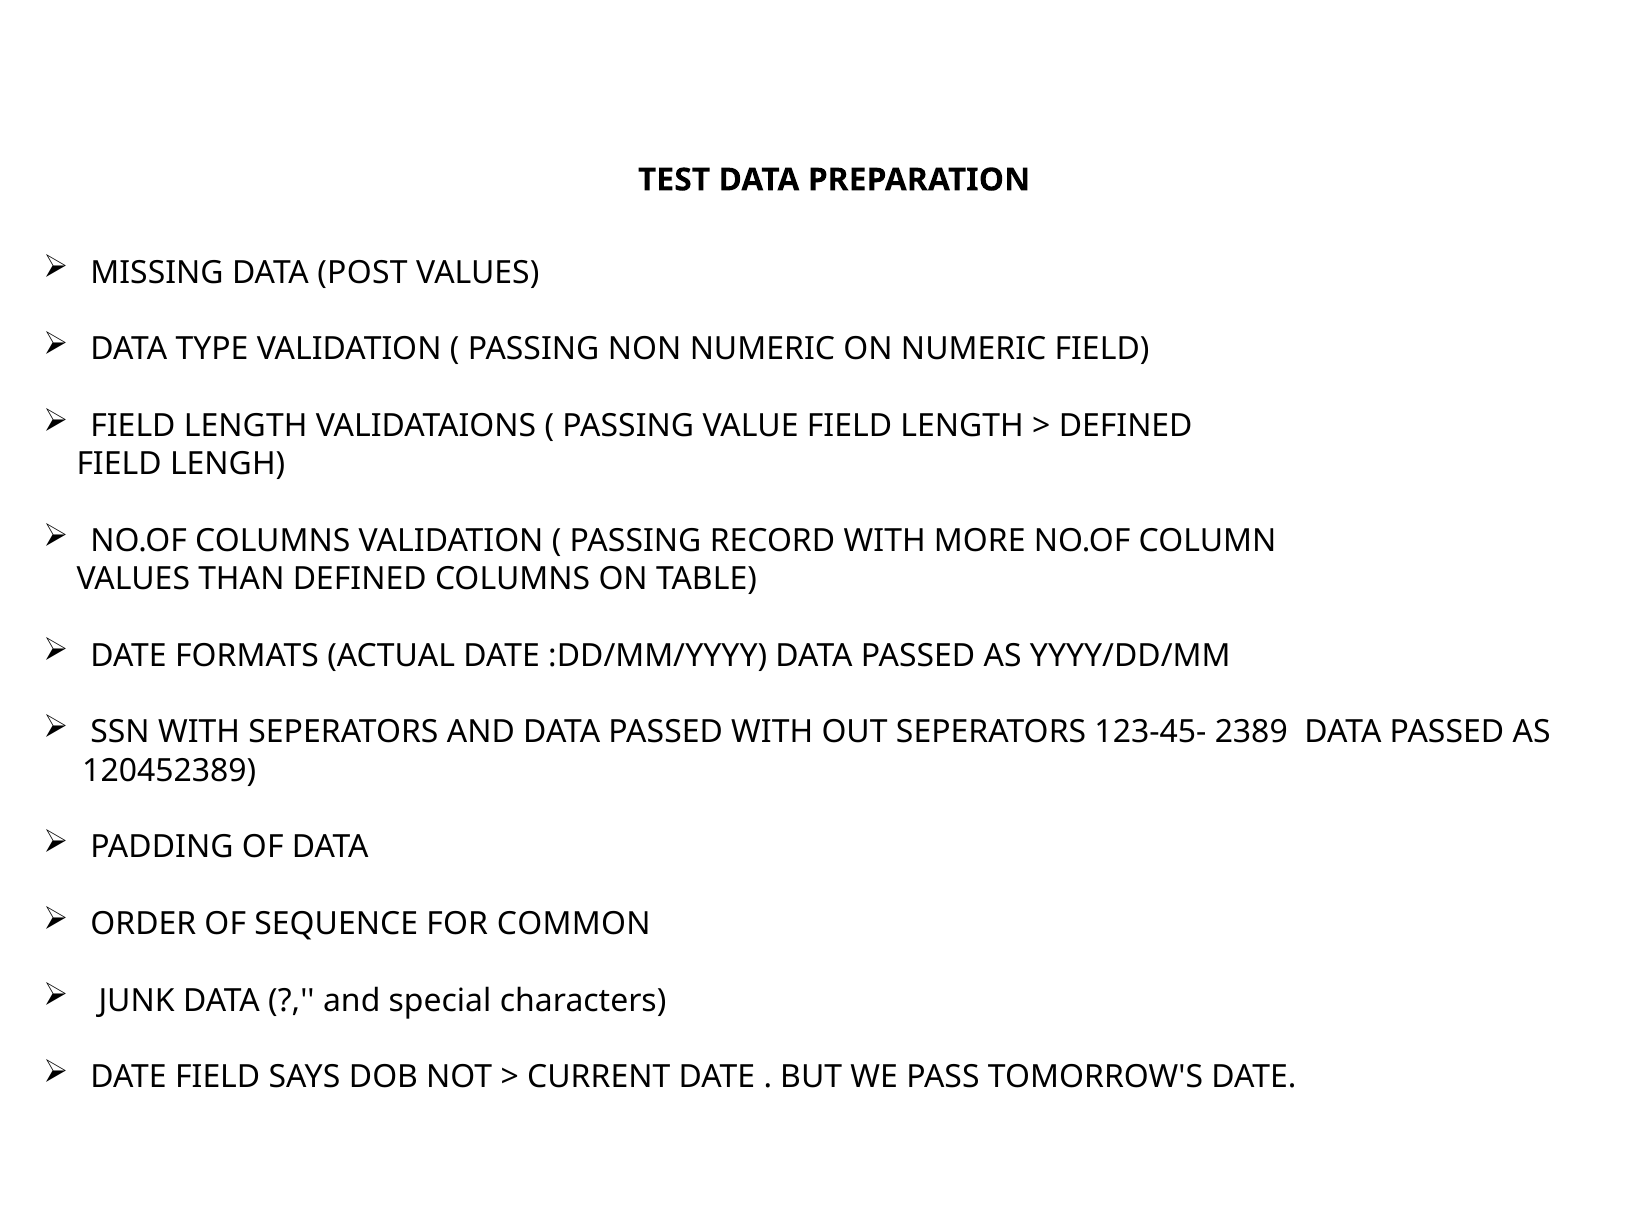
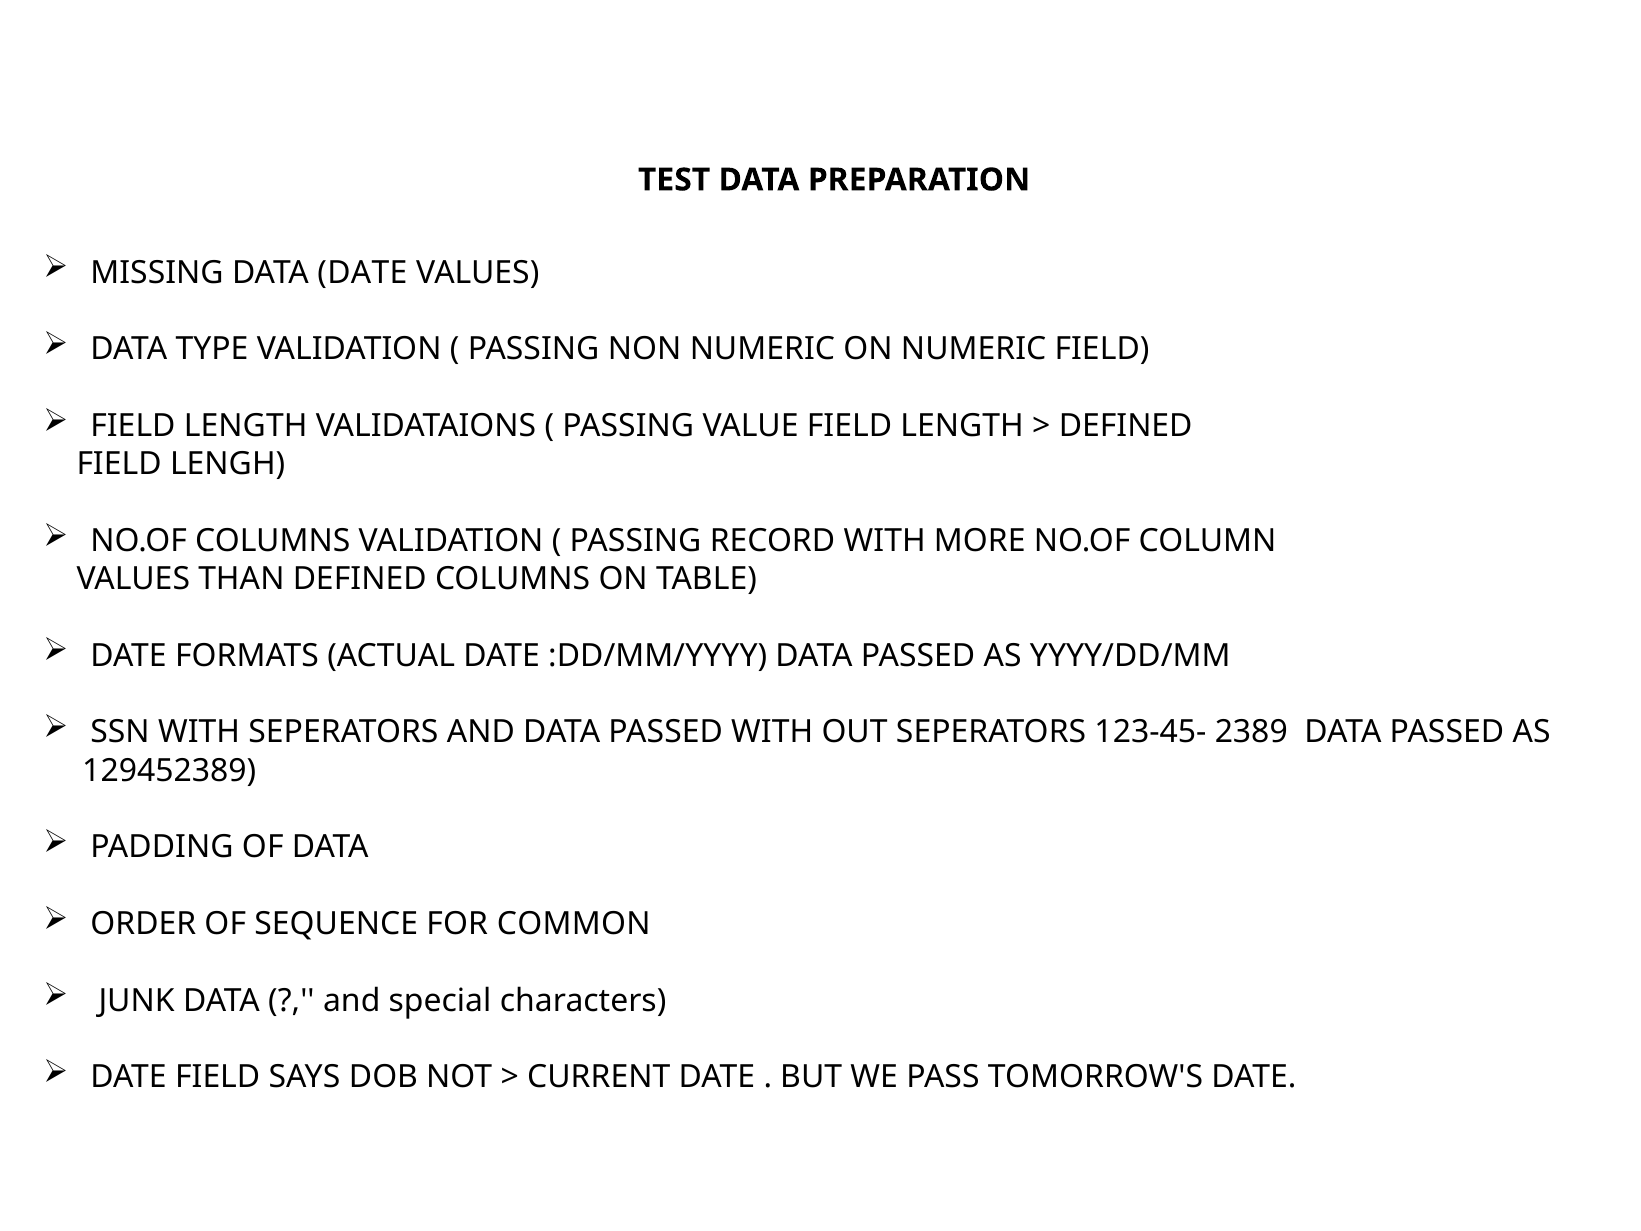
DATA POST: POST -> DATE (362, 272)
120452389: 120452389 -> 129452389 (169, 770)
